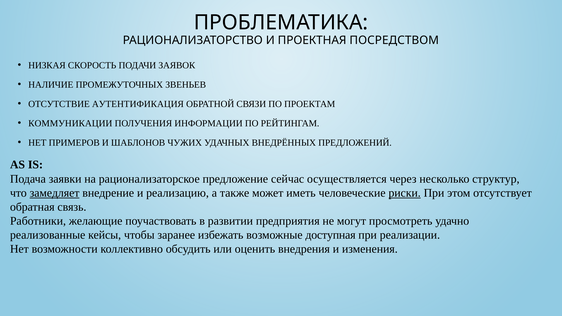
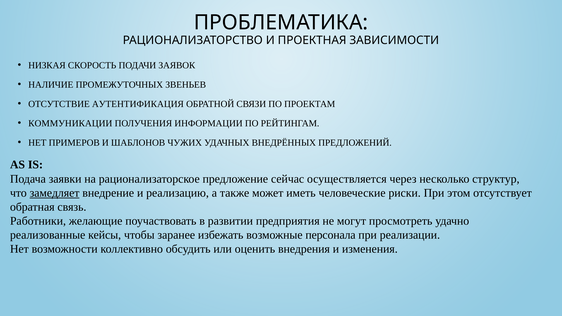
ПОСРЕДСТВОМ: ПОСРЕДСТВОМ -> ЗАВИСИМОСТИ (394, 40)
риски underline: present -> none (405, 193)
доступная: доступная -> персонала (331, 235)
